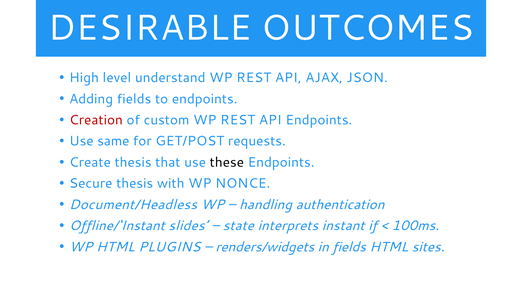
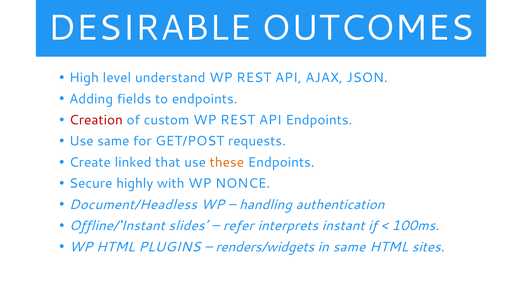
Create thesis: thesis -> linked (133, 163)
these colour: black -> orange (227, 163)
Secure thesis: thesis -> highly (135, 184)
state: state -> refer (238, 226)
in fields: fields -> same (349, 247)
